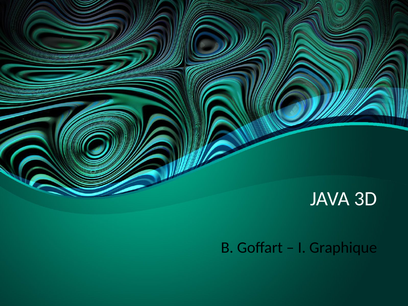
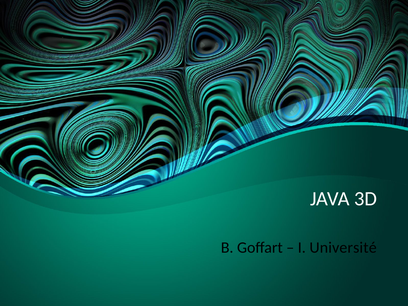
Graphique: Graphique -> Université (343, 247)
